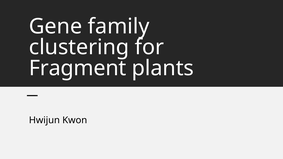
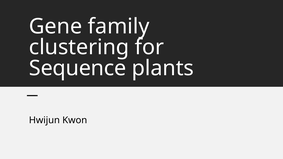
Fragment: Fragment -> Sequence (78, 68)
